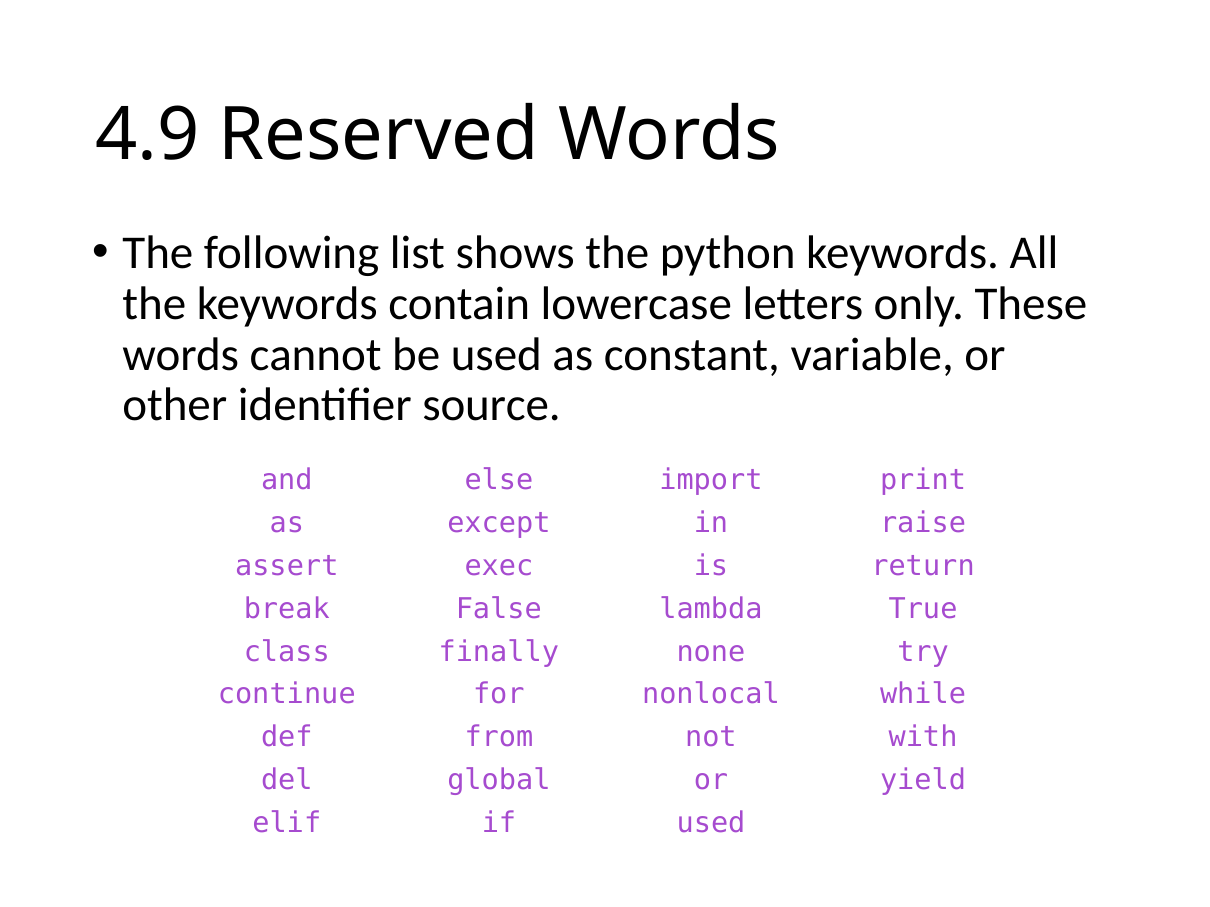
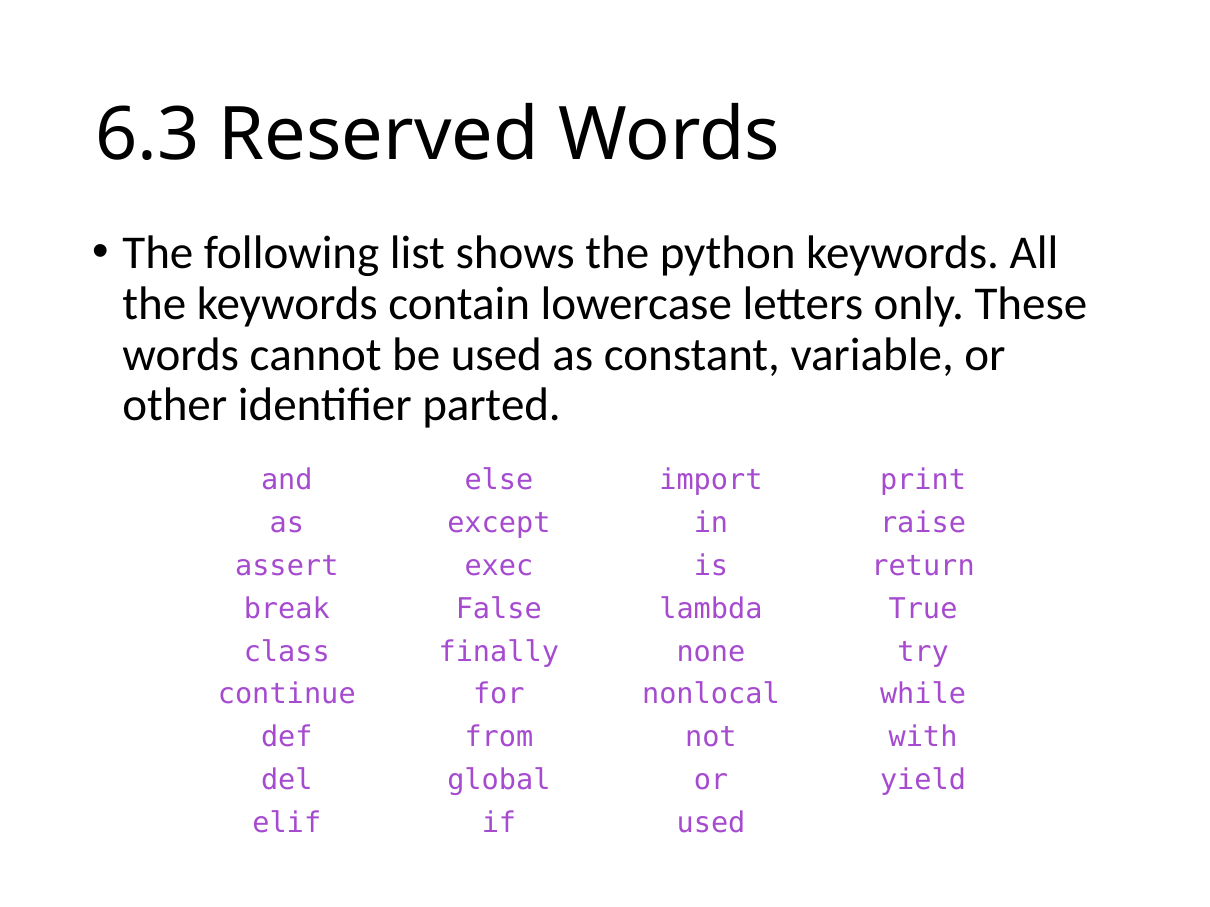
4.9: 4.9 -> 6.3 (147, 136)
source: source -> parted (492, 405)
